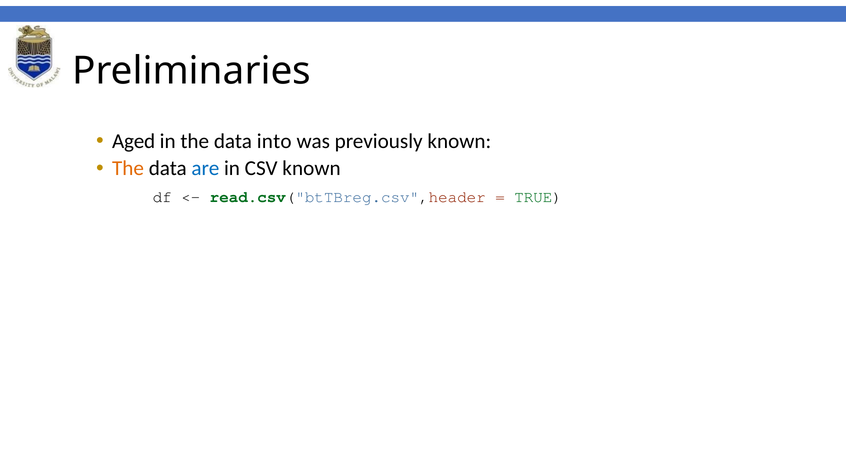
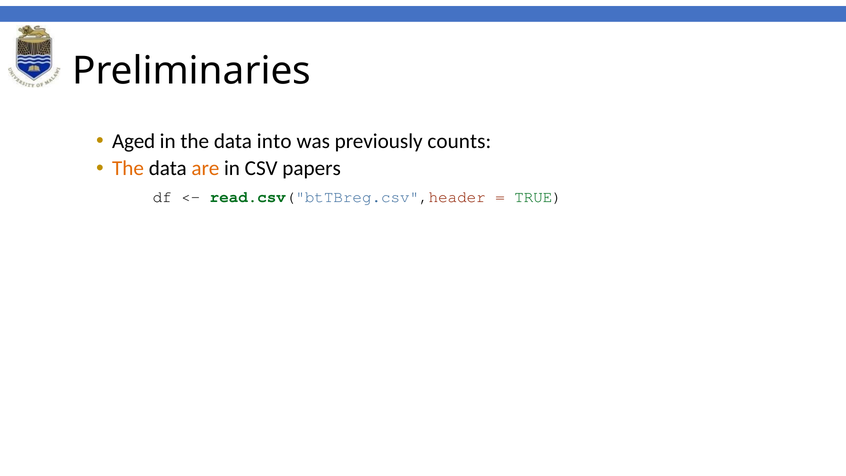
previously known: known -> counts (459, 141)
are colour: blue -> orange (205, 168)
CSV known: known -> papers (312, 168)
